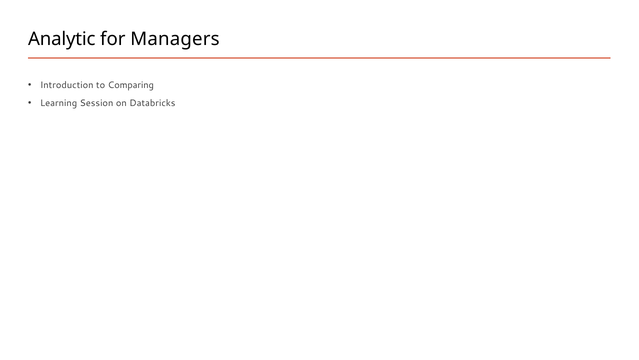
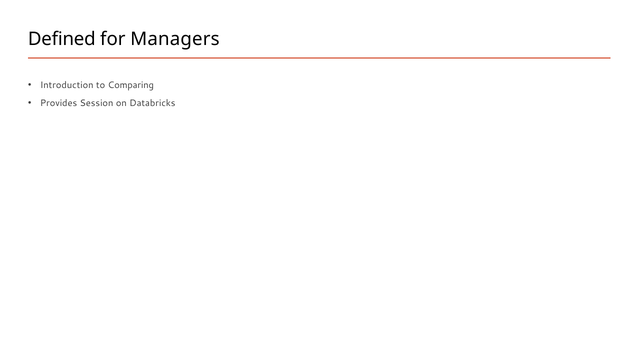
Analytic: Analytic -> Defined (62, 39)
Learning: Learning -> Provides (59, 103)
